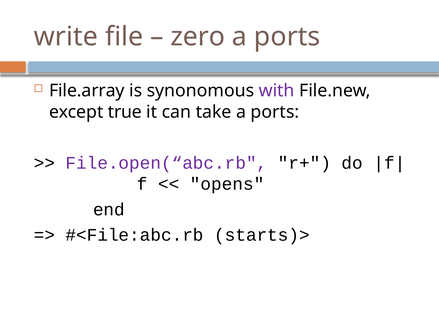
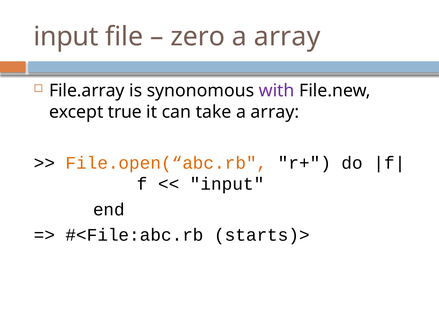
write: write -> input (66, 37)
ports: ports -> array (287, 37)
take a ports: ports -> array (275, 112)
File.open(“abc.rb colour: purple -> orange (166, 163)
opens: opens -> input (227, 184)
